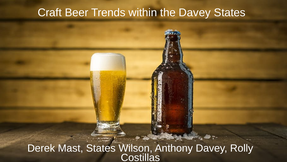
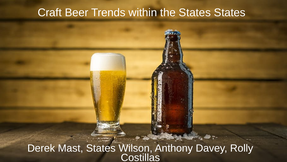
the Davey: Davey -> States (195, 13)
